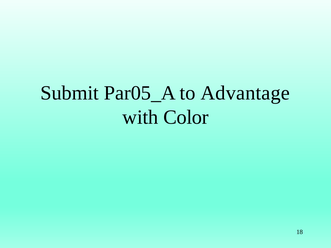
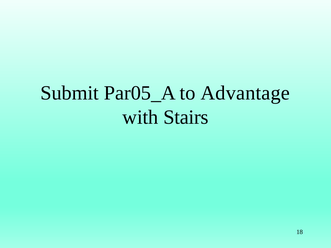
Color: Color -> Stairs (186, 117)
